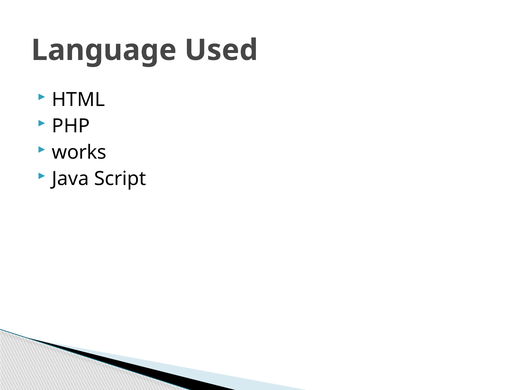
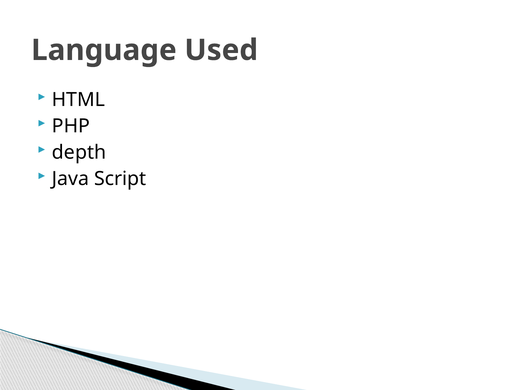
works: works -> depth (79, 152)
